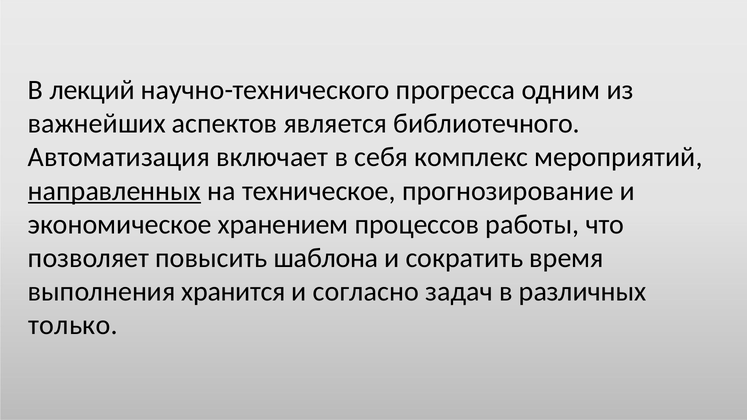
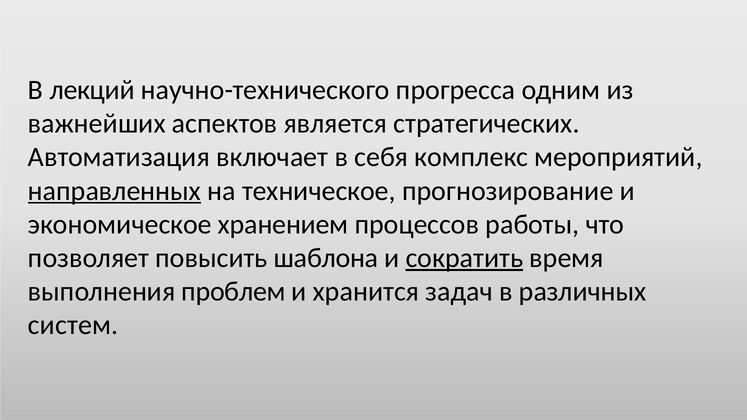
библиотечного: библиотечного -> стратегических (487, 124)
сократить underline: none -> present (464, 258)
хранится: хранится -> проблем (234, 292)
согласно: согласно -> хранится (366, 292)
только: только -> систем (73, 325)
